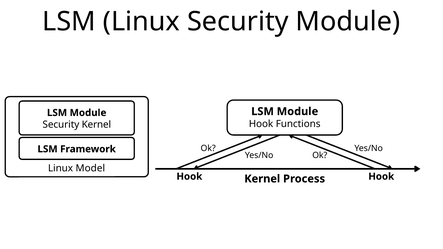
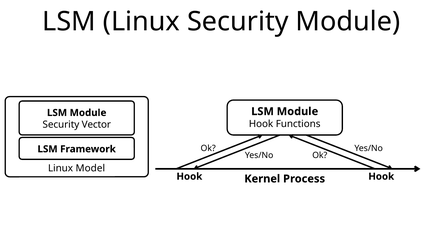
Security Kernel: Kernel -> Vector (96, 125)
